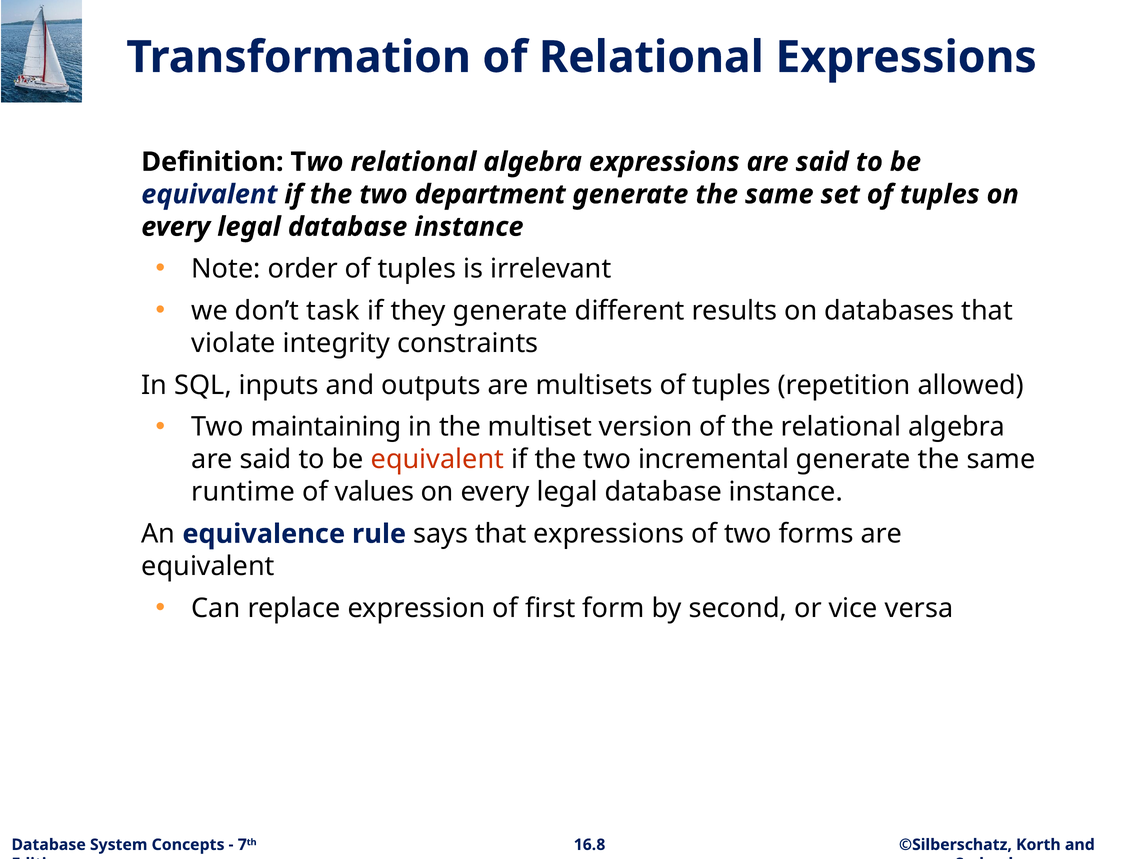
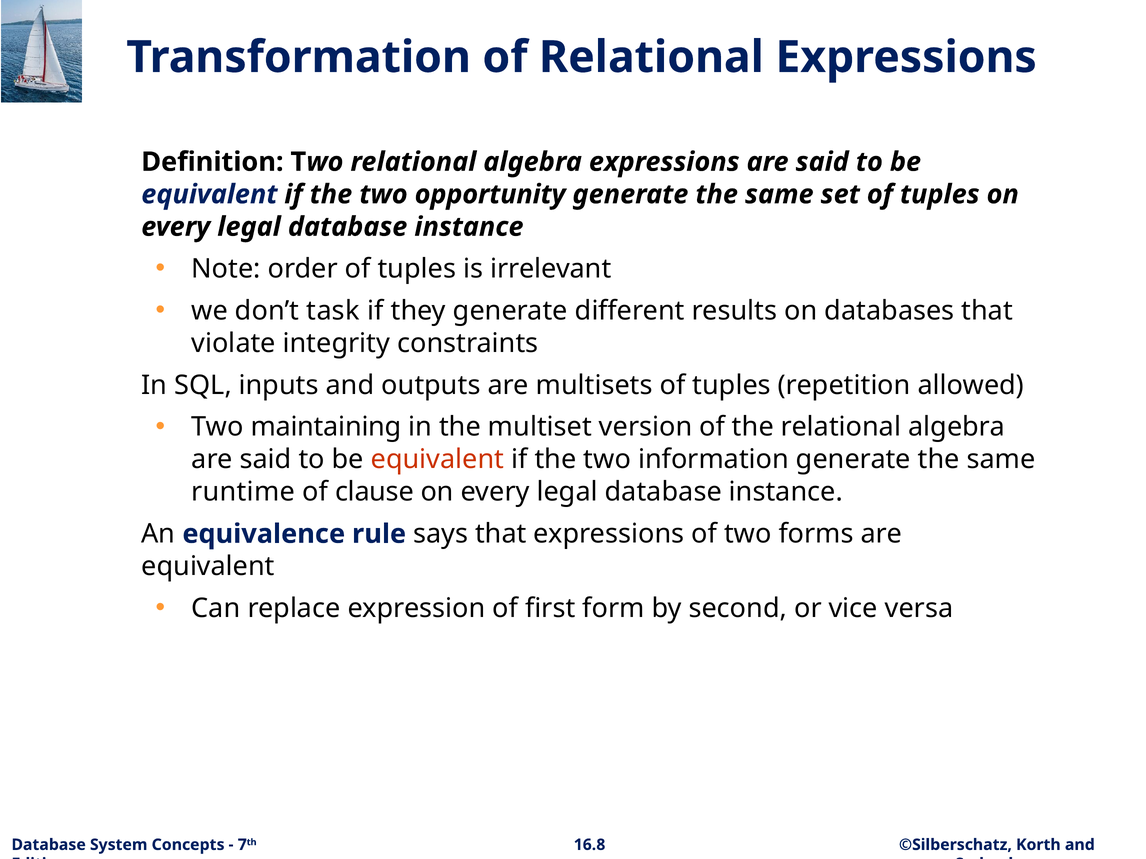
department: department -> opportunity (490, 195)
incremental: incremental -> information (713, 460)
values: values -> clause (374, 492)
